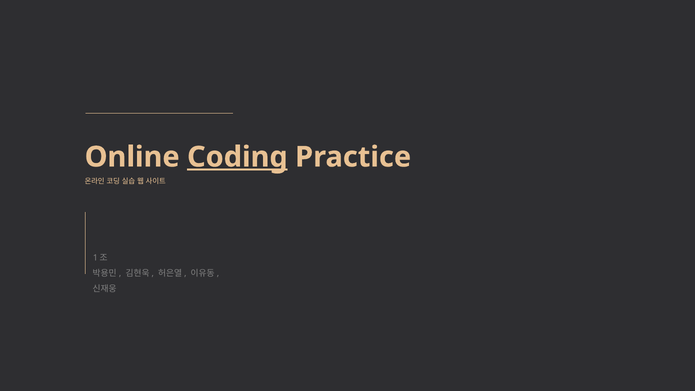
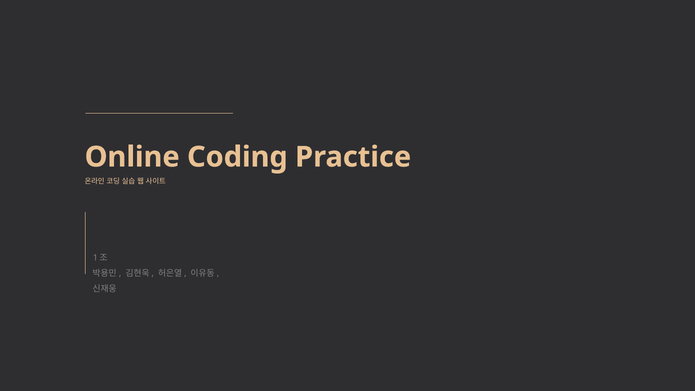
Coding underline: present -> none (237, 157)
